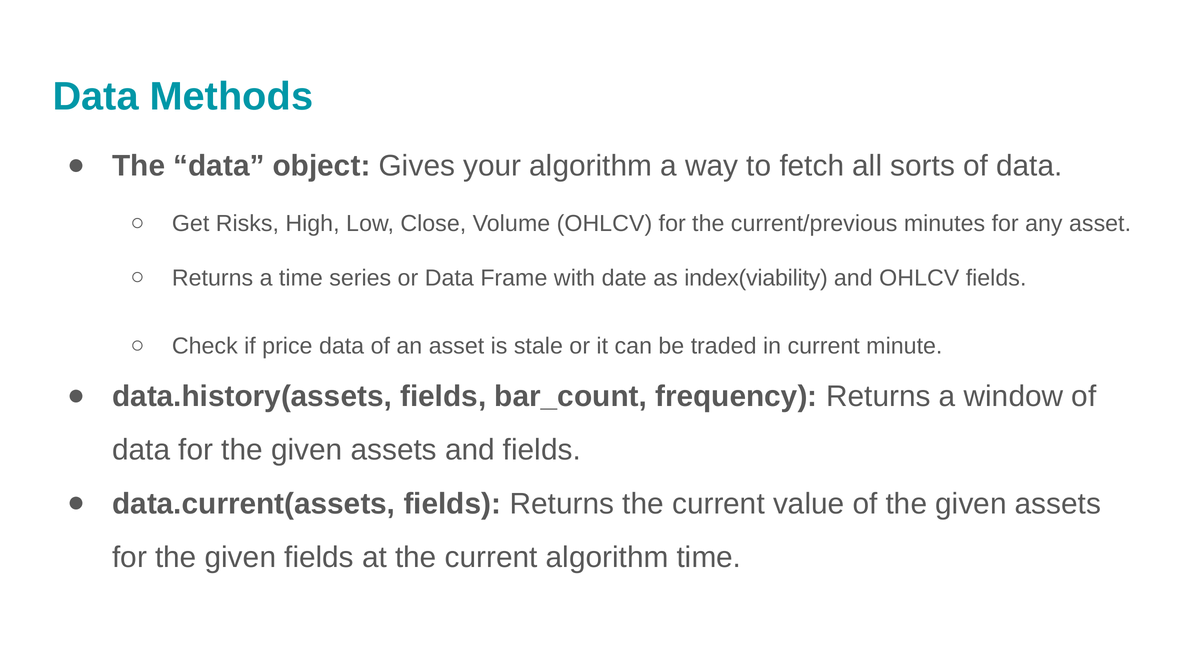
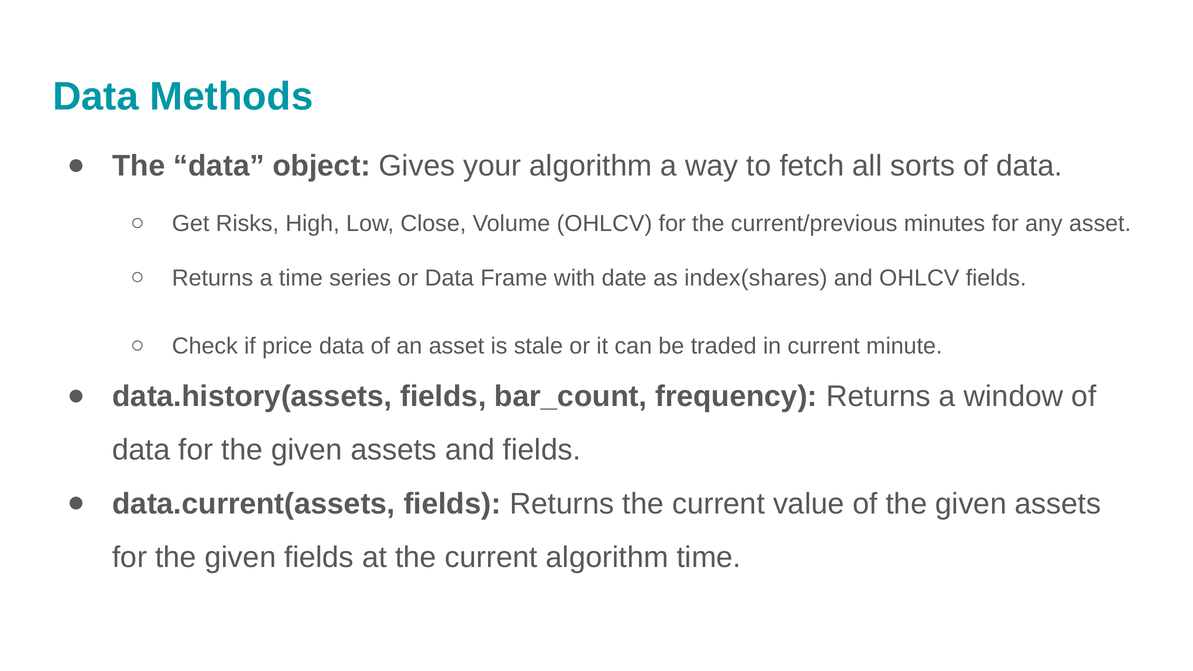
index(viability: index(viability -> index(shares (756, 278)
